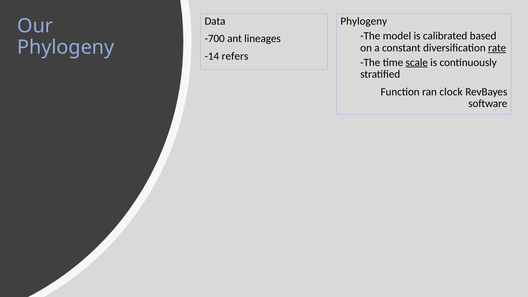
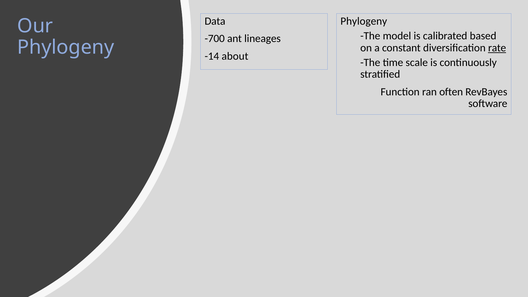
refers: refers -> about (235, 56)
scale underline: present -> none (417, 62)
clock: clock -> often (451, 92)
